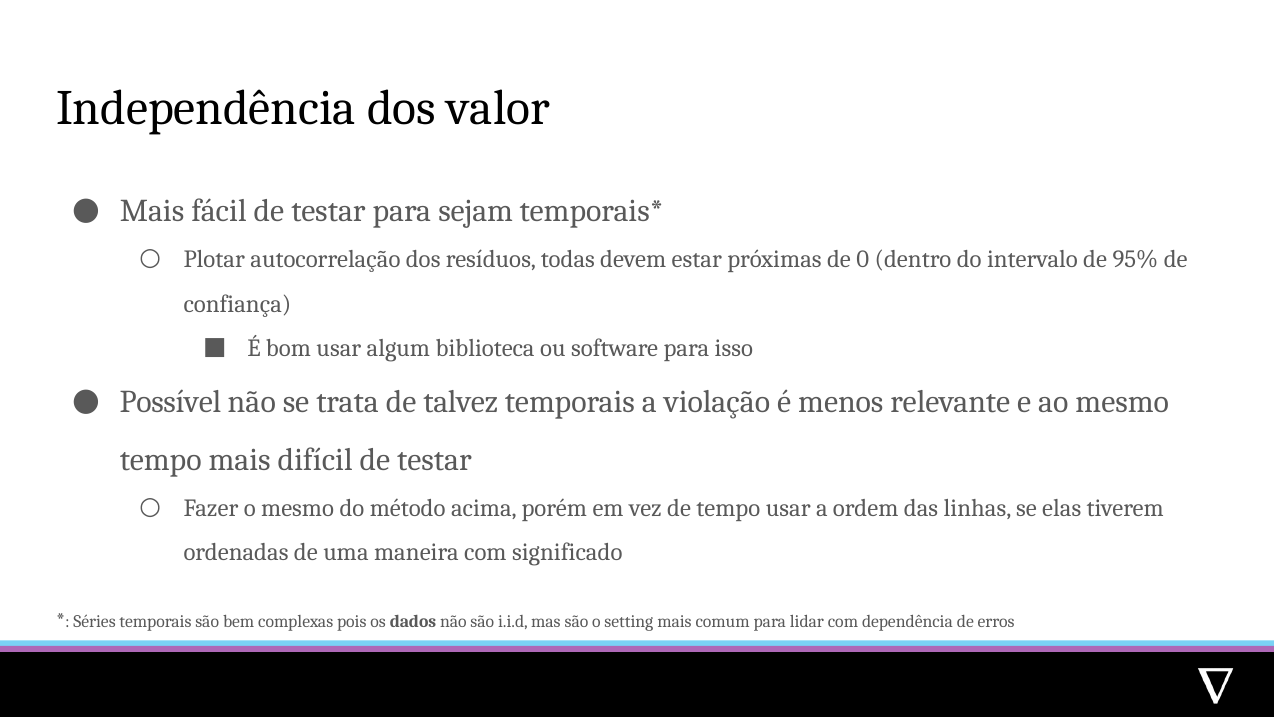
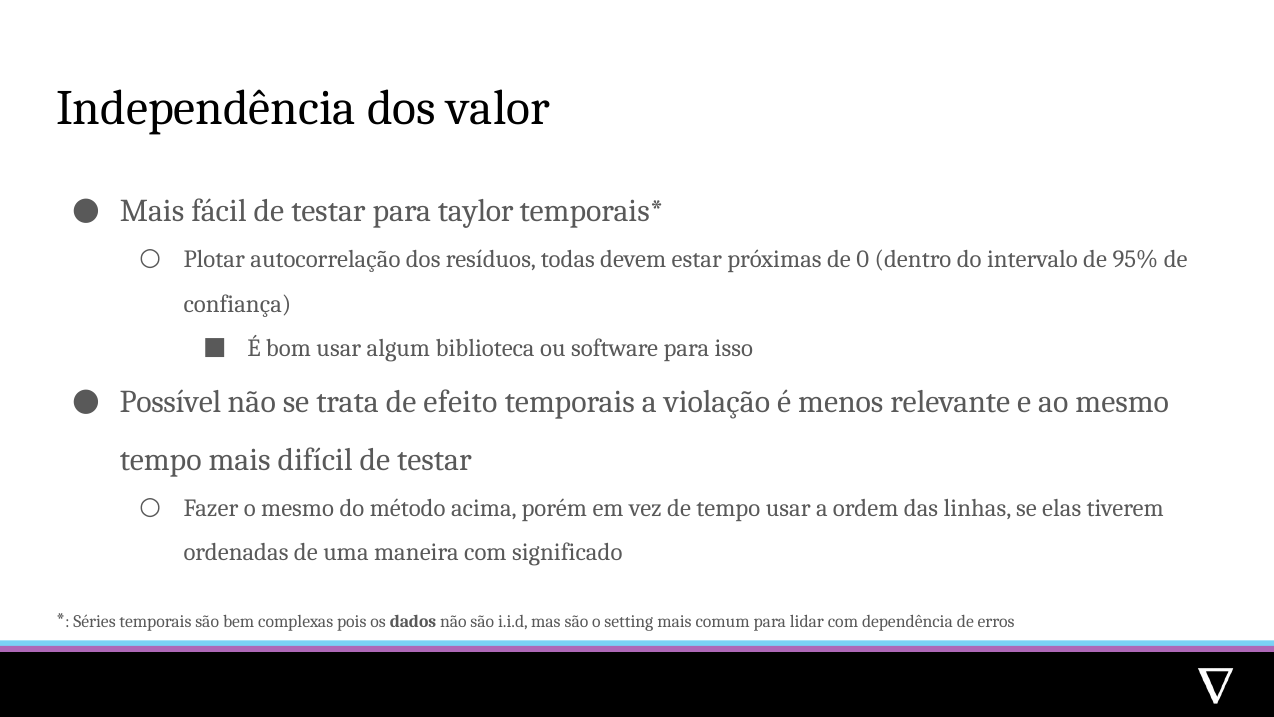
sejam: sejam -> taylor (476, 211)
talvez: talvez -> efeito (460, 402)
